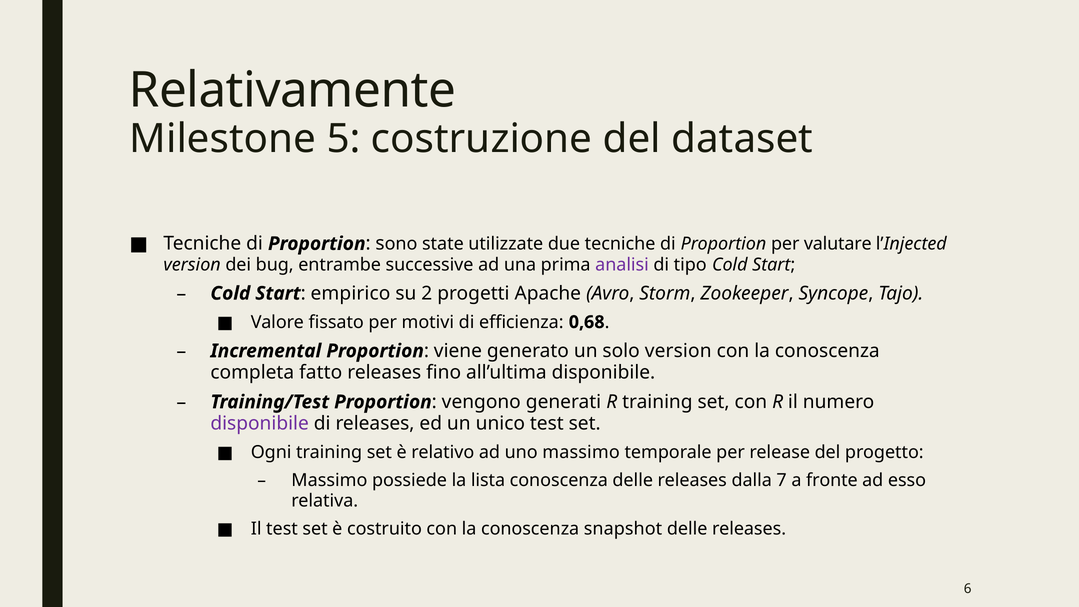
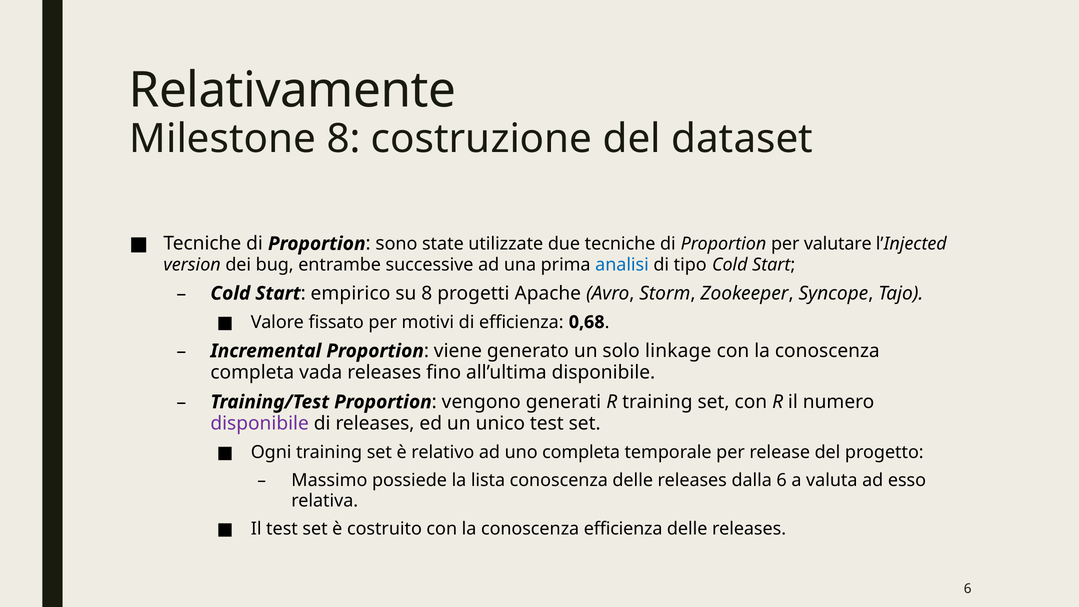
Milestone 5: 5 -> 8 (344, 139)
analisi colour: purple -> blue (622, 265)
su 2: 2 -> 8 (427, 293)
solo version: version -> linkage (678, 351)
fatto: fatto -> vada (321, 372)
uno massimo: massimo -> completa (581, 452)
dalla 7: 7 -> 6 (782, 480)
fronte: fronte -> valuta (832, 480)
conoscenza snapshot: snapshot -> efficienza (623, 529)
